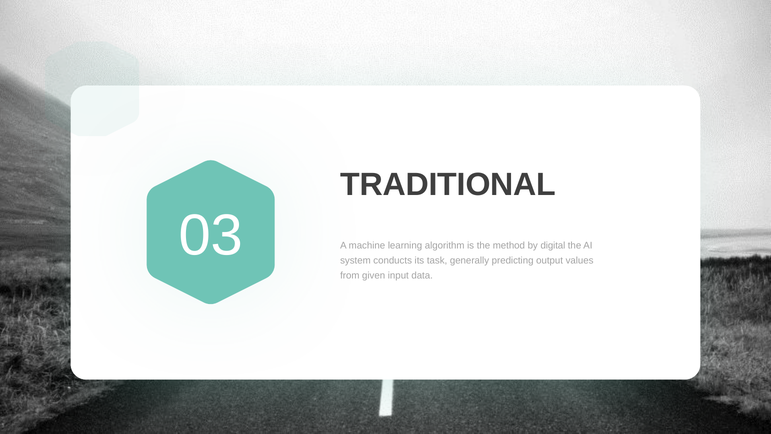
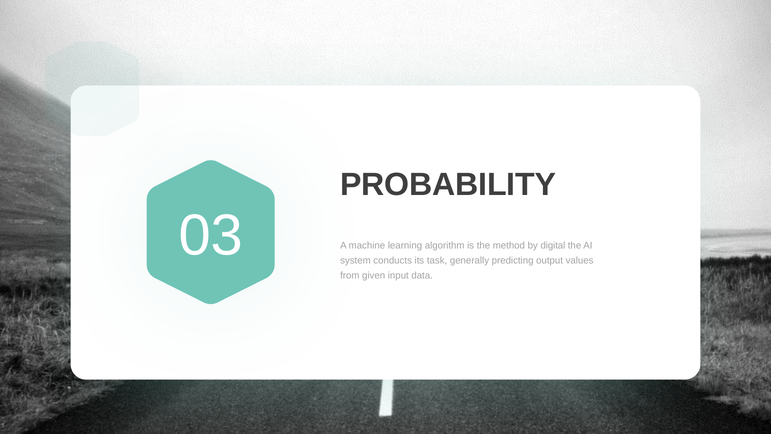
TRADITIONAL: TRADITIONAL -> PROBABILITY (448, 184)
